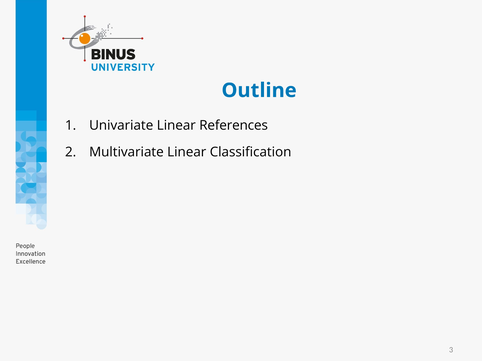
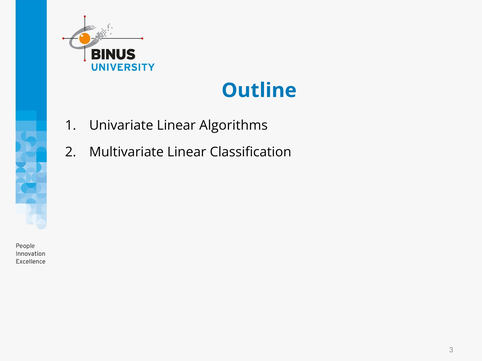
References: References -> Algorithms (234, 125)
